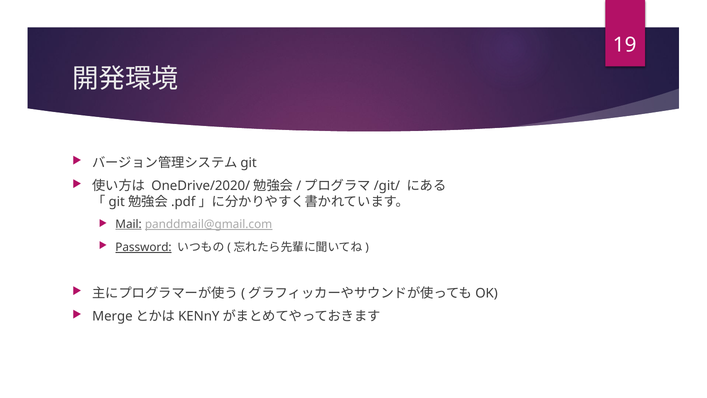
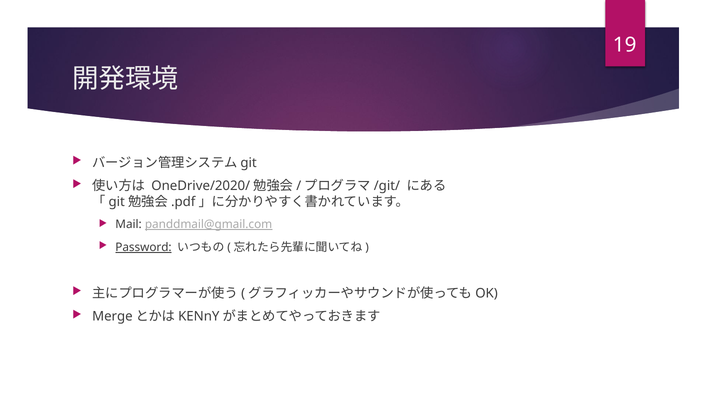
Mail underline: present -> none (129, 224)
